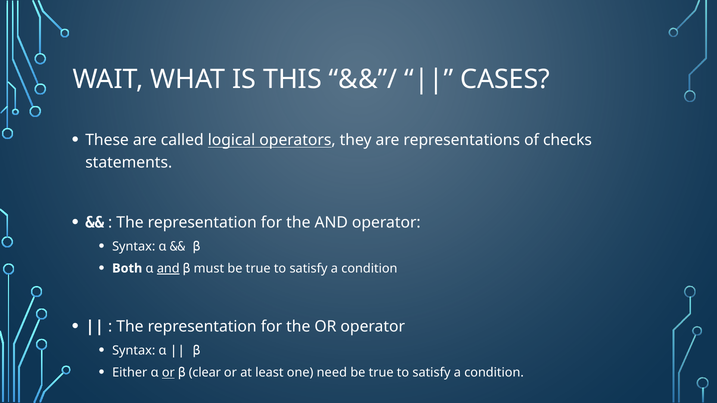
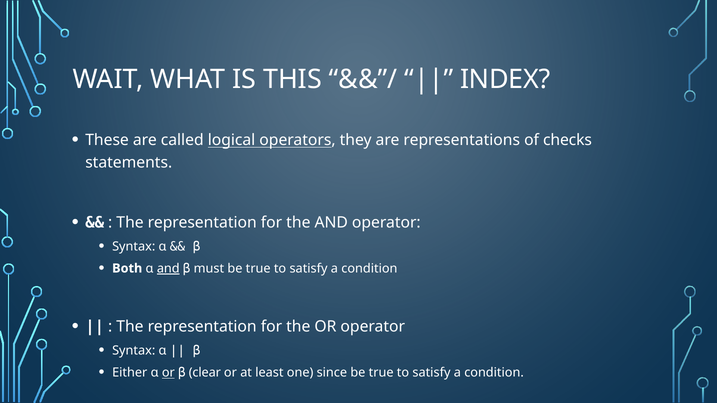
CASES: CASES -> INDEX (505, 80)
need: need -> since (332, 373)
